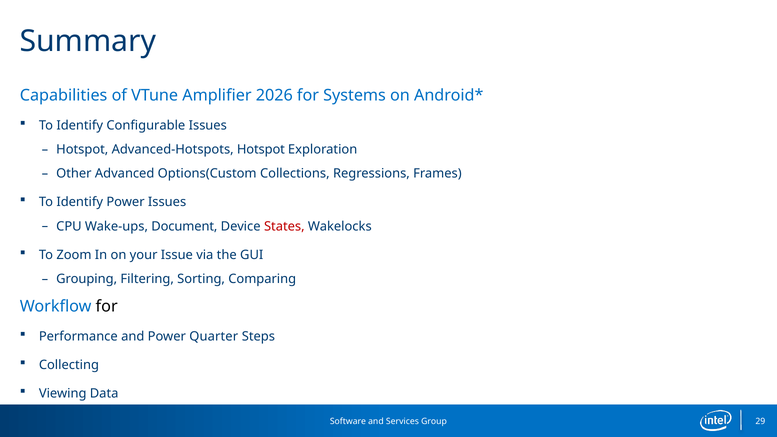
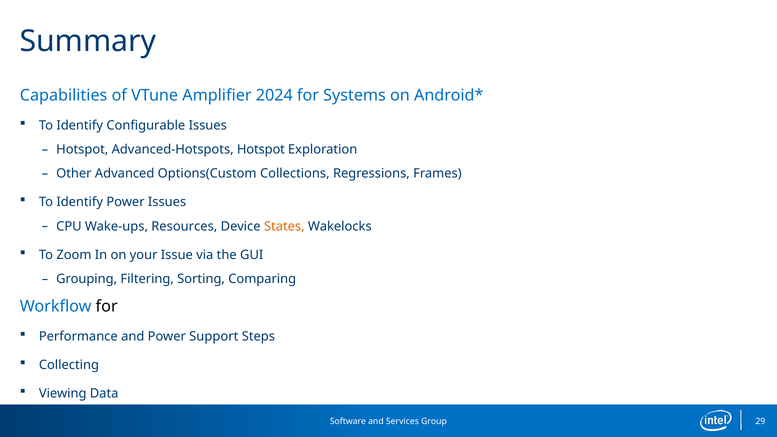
2026: 2026 -> 2024 (274, 95)
Document: Document -> Resources (184, 226)
States colour: red -> orange (284, 226)
Quarter: Quarter -> Support (214, 337)
